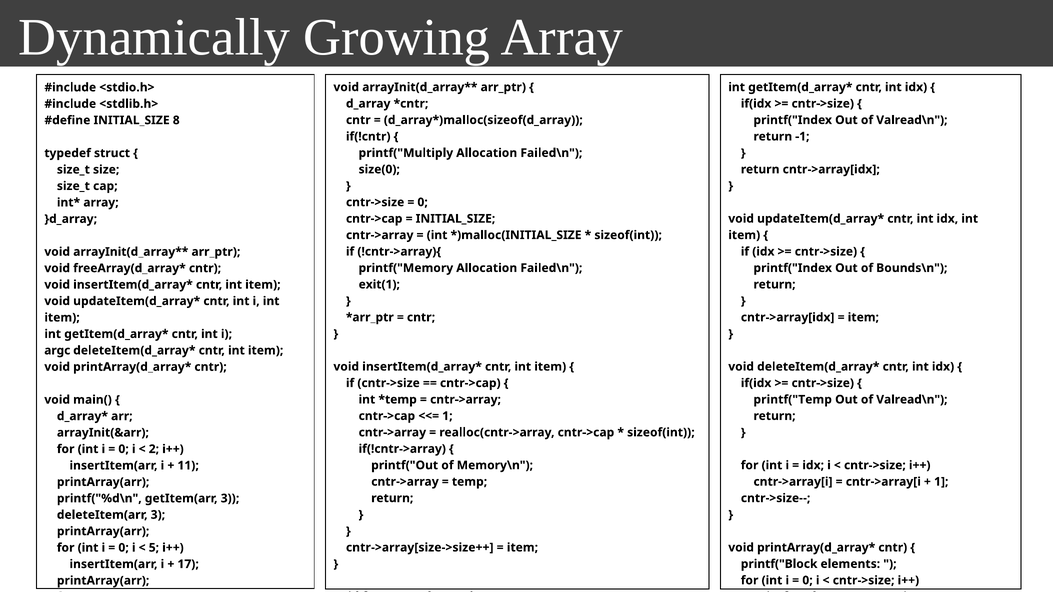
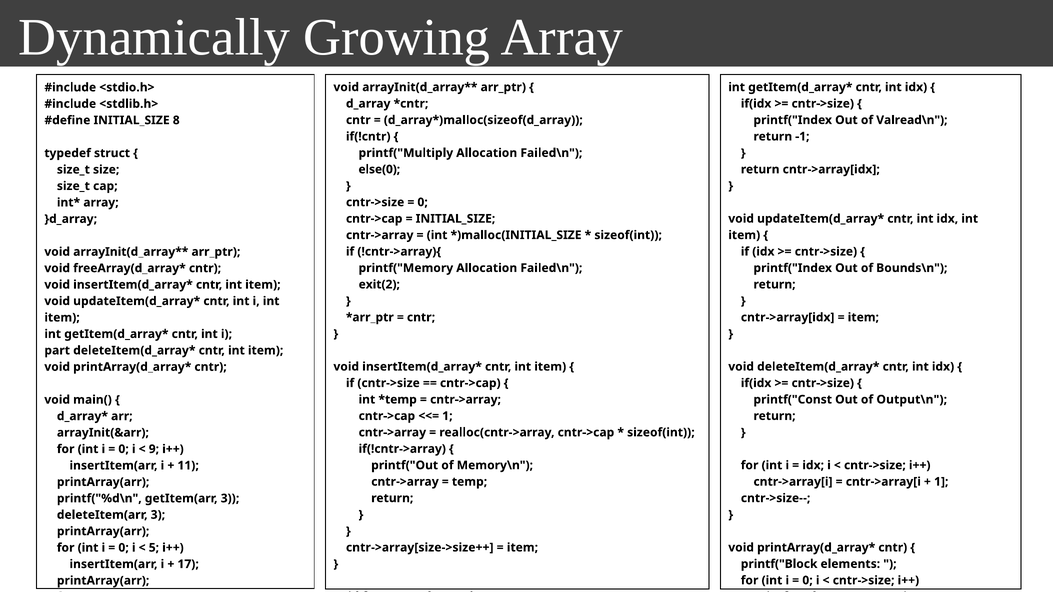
size(0: size(0 -> else(0 (379, 169)
exit(1: exit(1 -> exit(2 (379, 285)
argc: argc -> part (57, 351)
printf("Temp: printf("Temp -> printf("Const (793, 400)
Valread\n: Valread\n -> Output\n (912, 400)
2: 2 -> 9 (154, 449)
